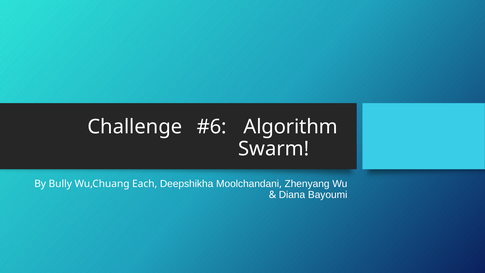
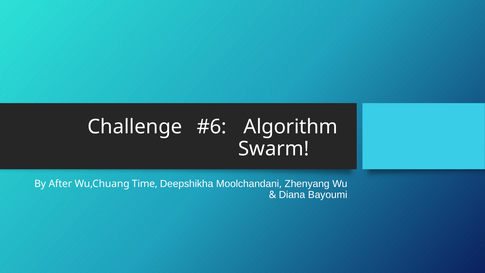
Bully: Bully -> After (60, 184)
Each: Each -> Time (145, 184)
